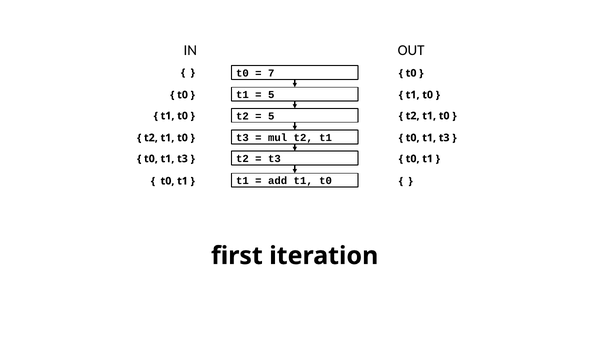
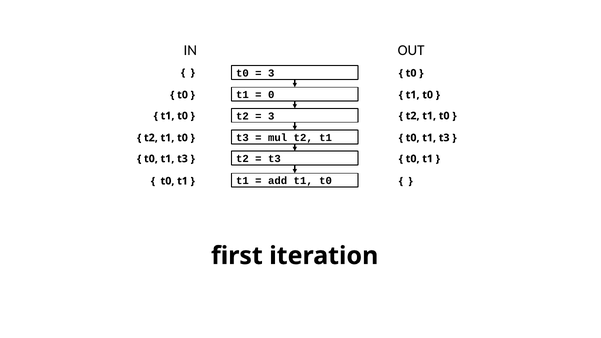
7: 7 -> 3 (271, 73)
5: 5 -> 0 (271, 95)
5: 5 -> 3 (271, 116)
